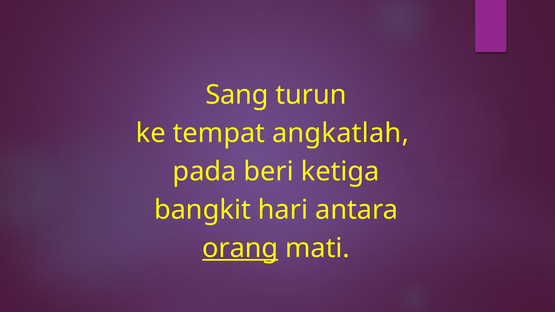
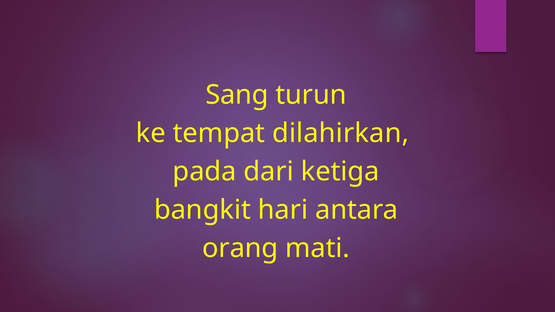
angkatlah: angkatlah -> dilahirkan (341, 133)
beri: beri -> dari (269, 172)
orang underline: present -> none (240, 248)
